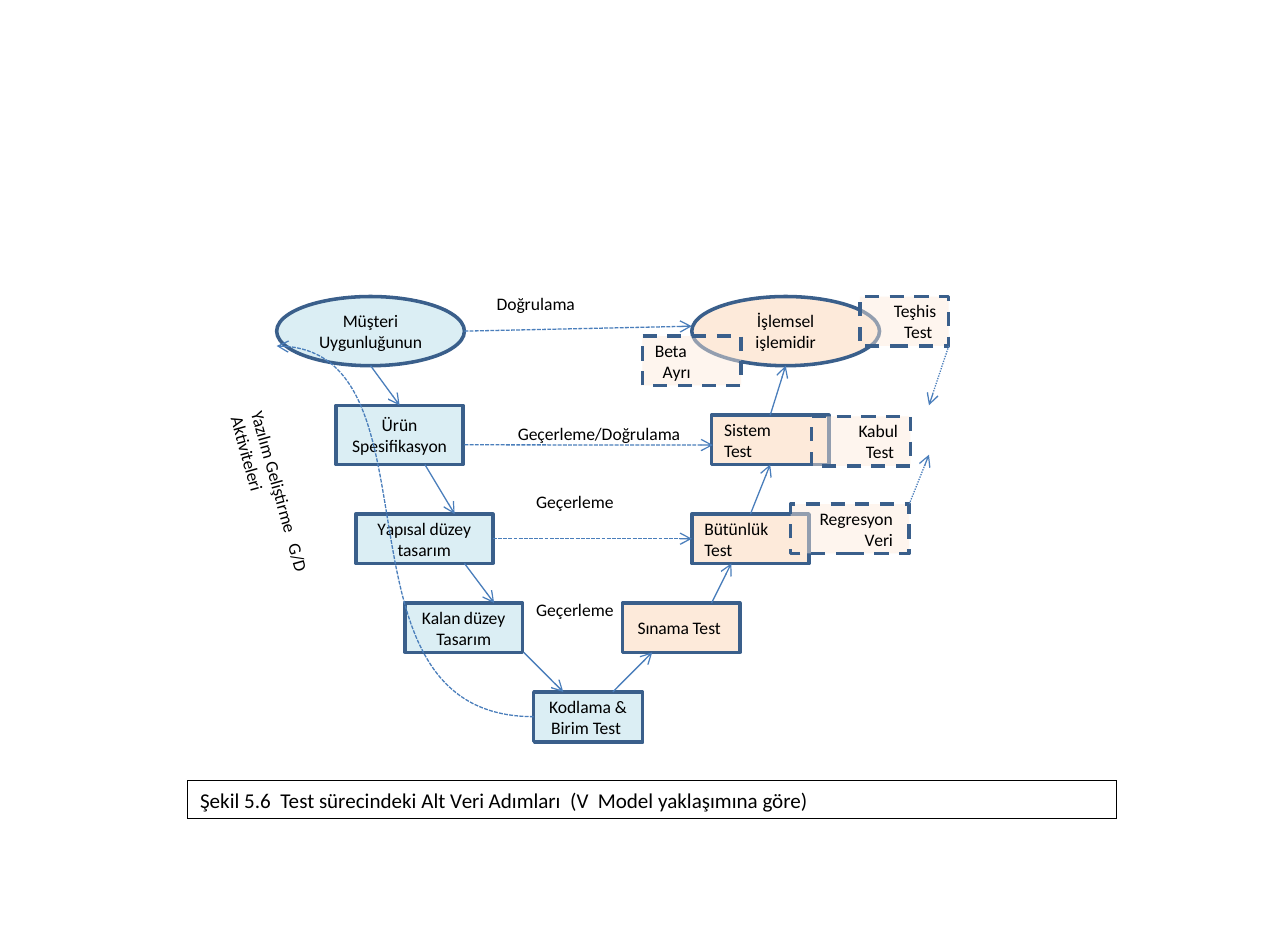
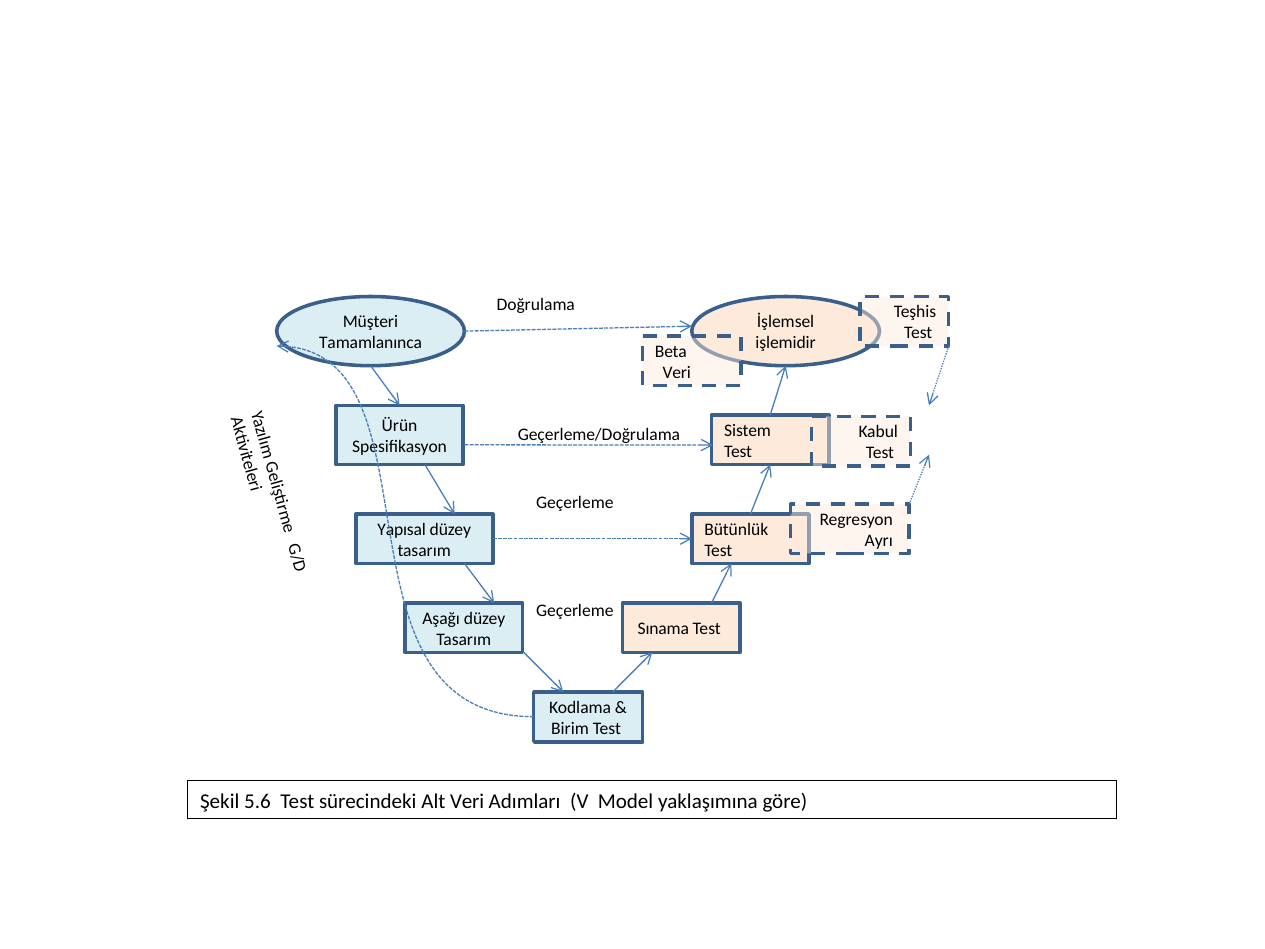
Uygunluğunun: Uygunluğunun -> Tamamlanınca (371, 343)
Ayrı: Ayrı -> Veri (677, 372)
Veri: Veri -> Ayrı (879, 540)
Kalan: Kalan -> Aşağı (441, 618)
